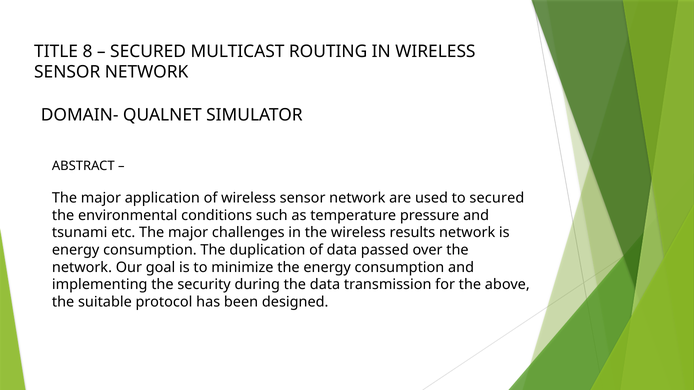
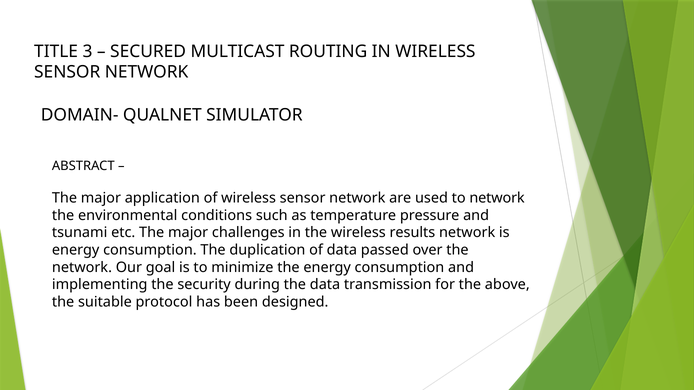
8: 8 -> 3 (87, 51)
to secured: secured -> network (497, 198)
